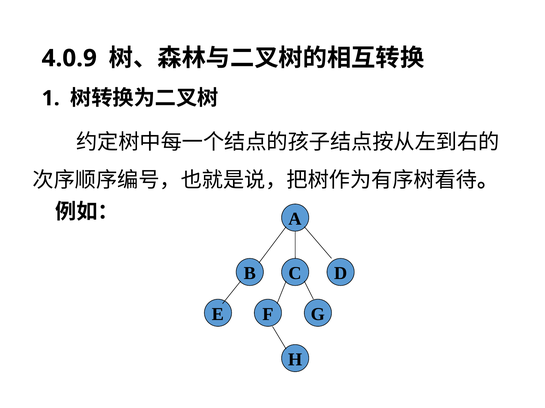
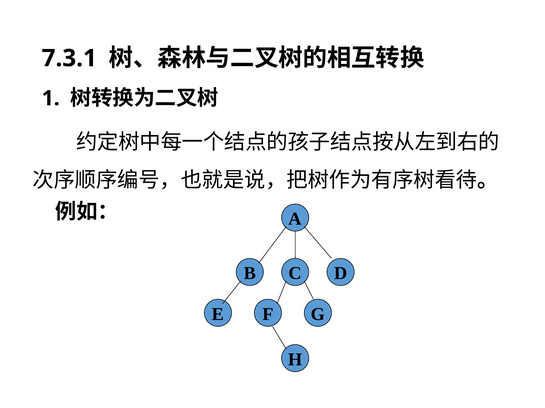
4.0.9: 4.0.9 -> 7.3.1 (69, 58)
